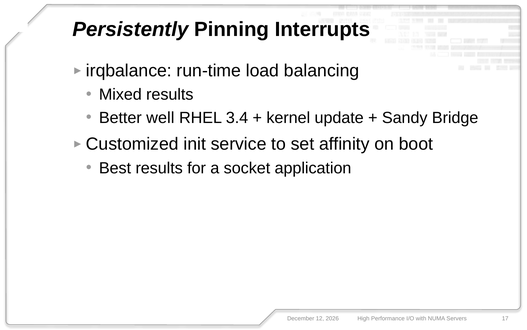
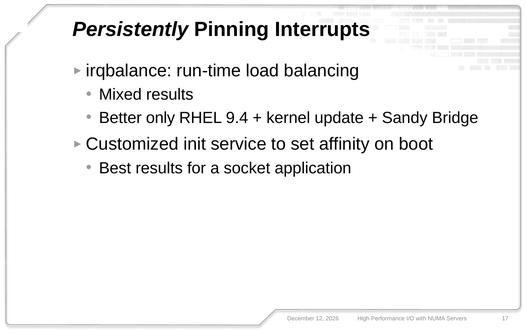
well: well -> only (161, 118)
3.4: 3.4 -> 9.4 (237, 118)
